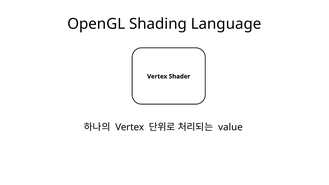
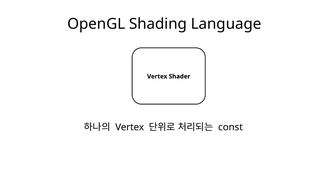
value: value -> const (230, 127)
